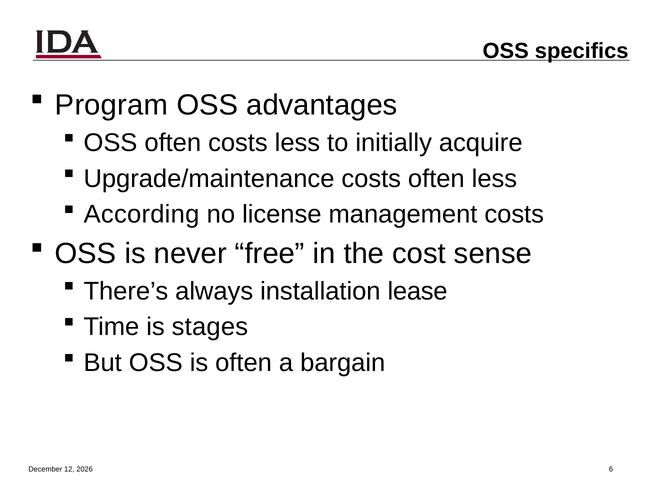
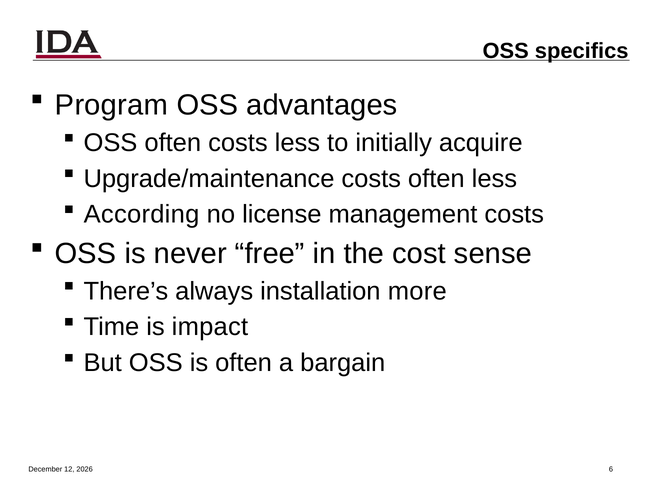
lease: lease -> more (417, 291)
stages: stages -> impact (210, 327)
